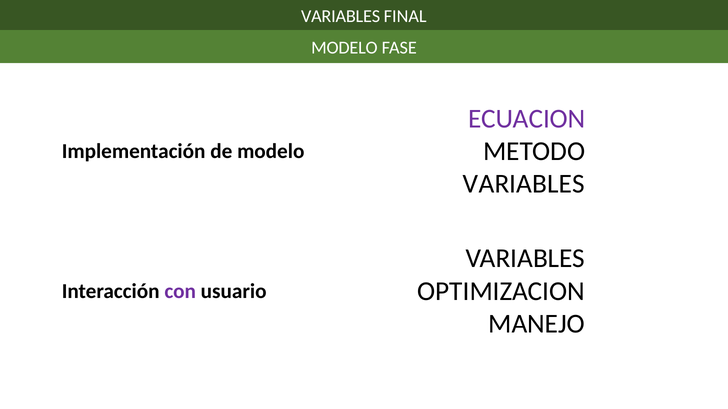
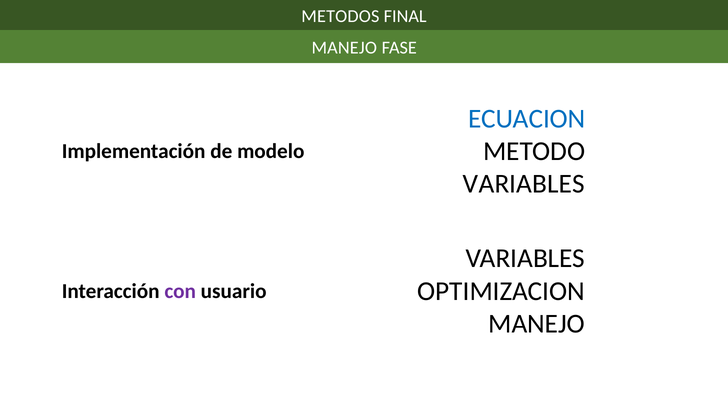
VARIABLES: VARIABLES -> METODOS (340, 16)
MODELO: MODELO -> MANEJO (344, 48)
ECUACION colour: purple -> blue (527, 119)
